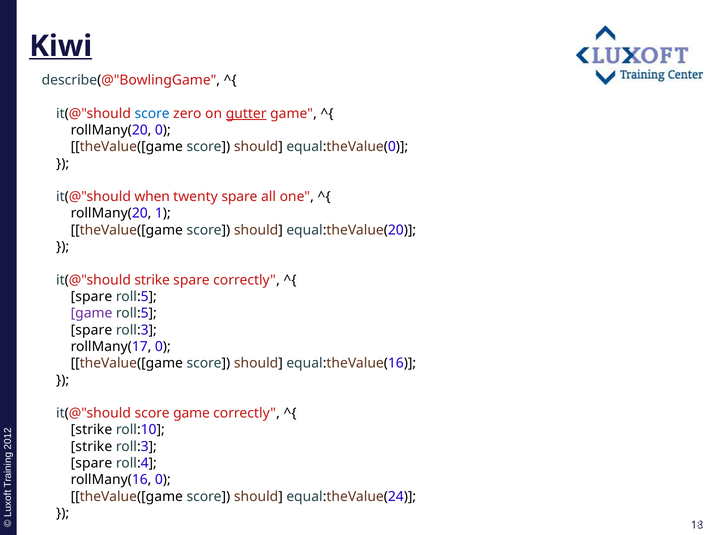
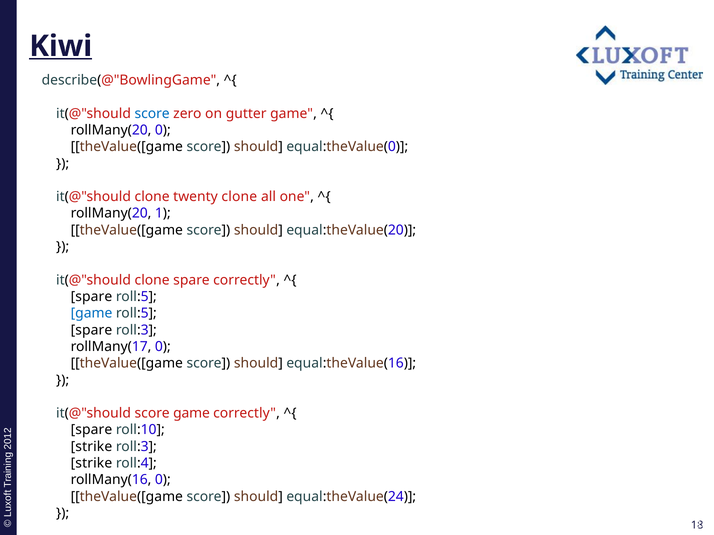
gutter underline: present -> none (246, 114)
when: when -> clone (152, 197)
twenty spare: spare -> clone (239, 197)
strike: strike -> clone (152, 280)
game colour: purple -> blue (92, 314)
strike: strike -> spare (91, 430)
spare: spare -> strike (91, 464)
